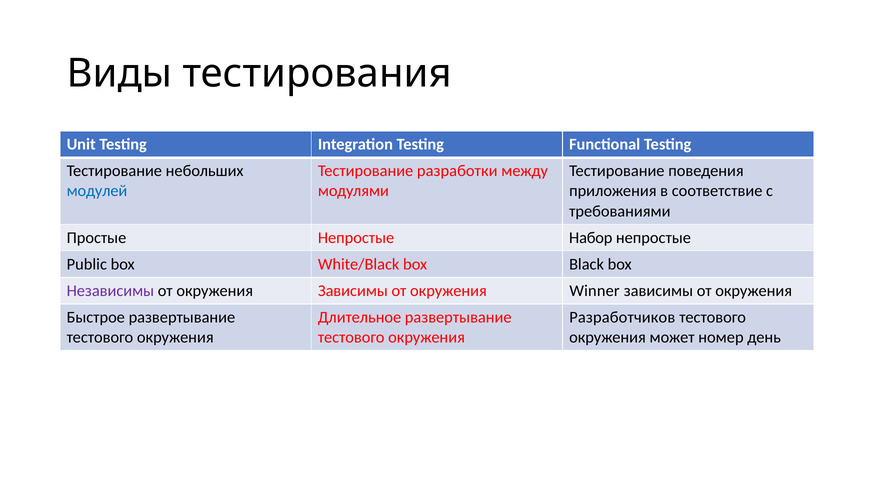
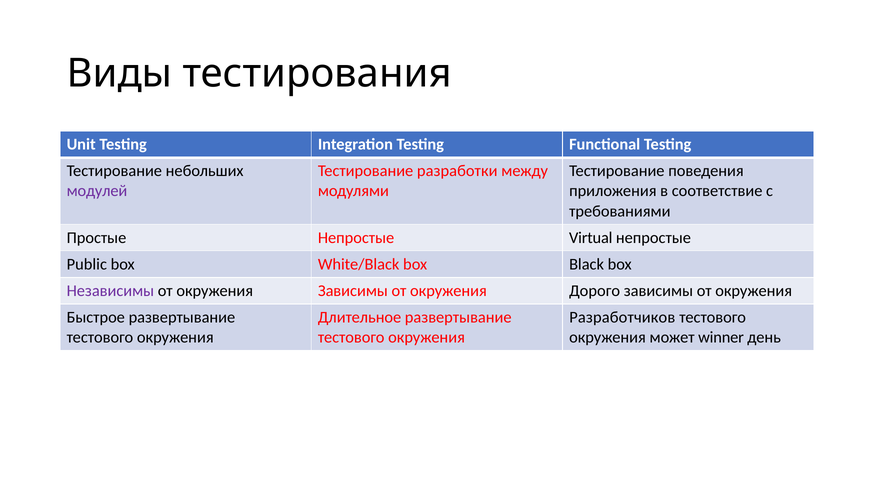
модулей colour: blue -> purple (97, 191)
Набор: Набор -> Virtual (591, 238)
Winner: Winner -> Дорого (595, 291)
номер: номер -> winner (721, 337)
